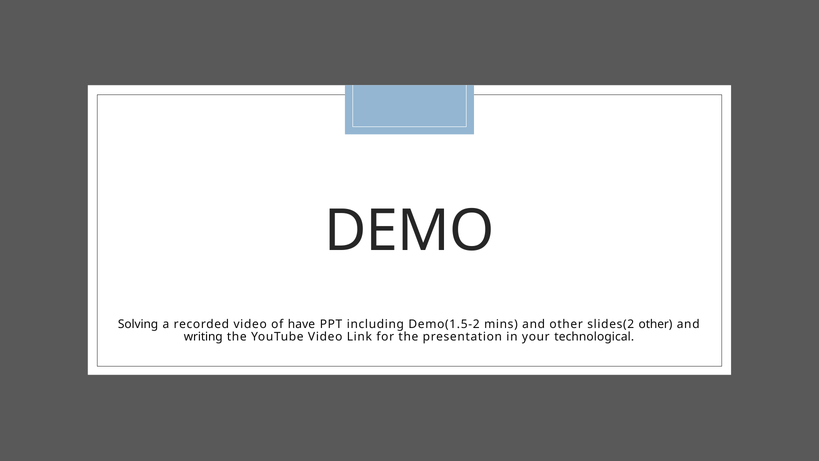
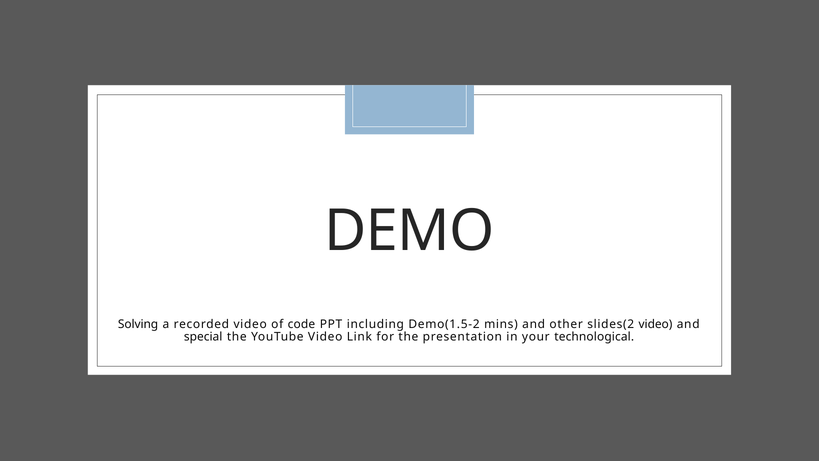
have: have -> code (301, 324)
slides(2 other: other -> video (655, 324)
writing: writing -> special (203, 336)
